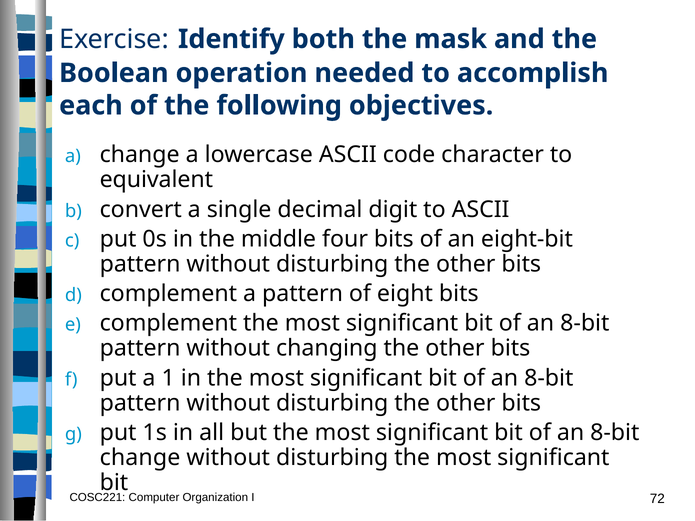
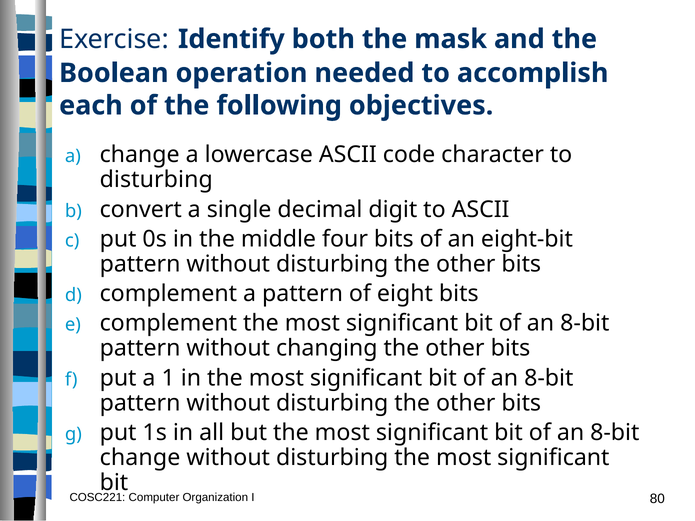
equivalent: equivalent -> disturbing (156, 180)
72: 72 -> 80 (657, 499)
